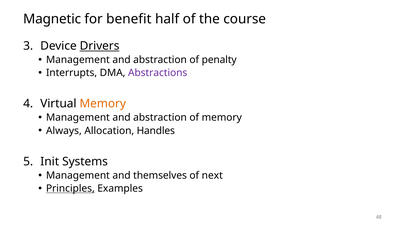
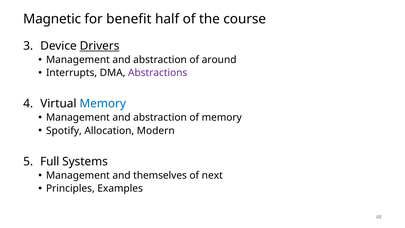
penalty: penalty -> around (219, 60)
Memory colour: orange -> blue (103, 104)
Always: Always -> Spotify (64, 131)
Handles: Handles -> Modern (156, 131)
Init: Init -> Full (50, 161)
Principles underline: present -> none (70, 188)
